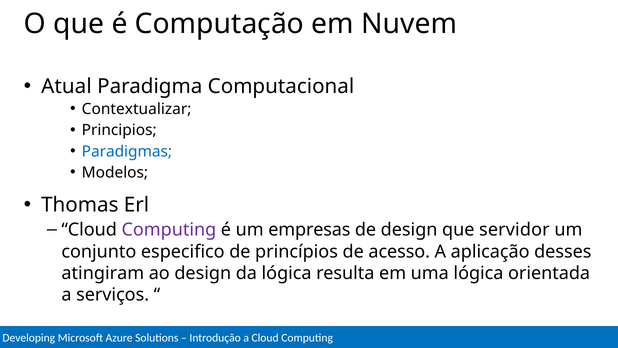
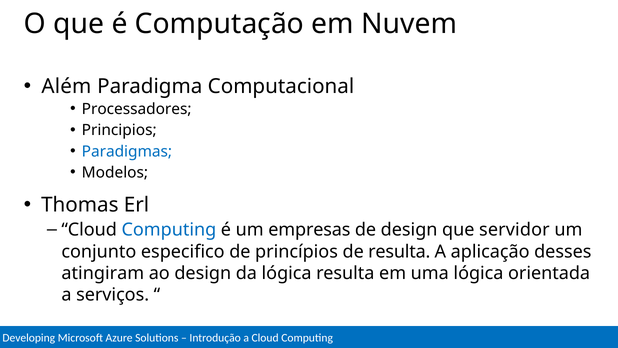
Atual: Atual -> Além (66, 86)
Contextualizar: Contextualizar -> Processadores (137, 109)
Computing colour: purple -> blue (169, 230)
de acesso: acesso -> resulta (399, 251)
